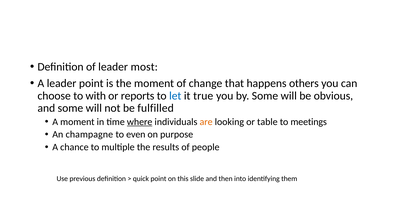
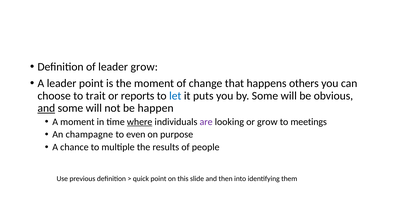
leader most: most -> grow (144, 67)
with: with -> trait (96, 96)
true: true -> puts (203, 96)
and underline: none -> present (46, 108)
fulfilled: fulfilled -> happen (156, 108)
are colour: orange -> purple (206, 122)
or table: table -> grow (267, 122)
